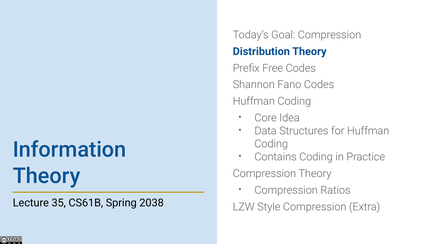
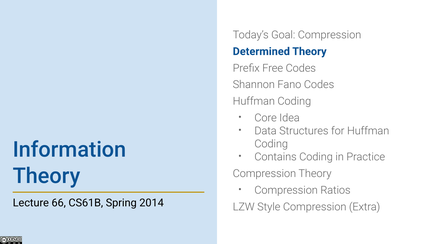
Distribution: Distribution -> Determined (261, 51)
35: 35 -> 66 (59, 203)
2038: 2038 -> 2014 (152, 203)
